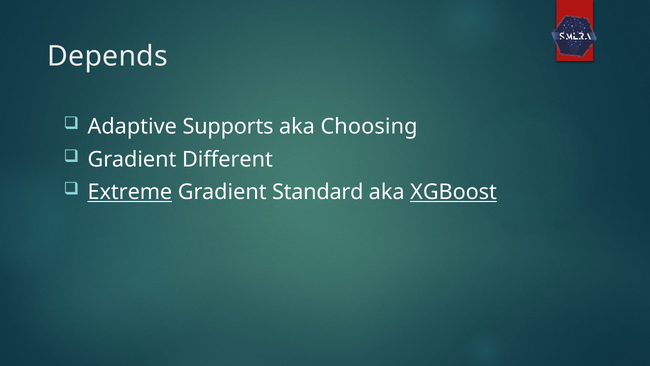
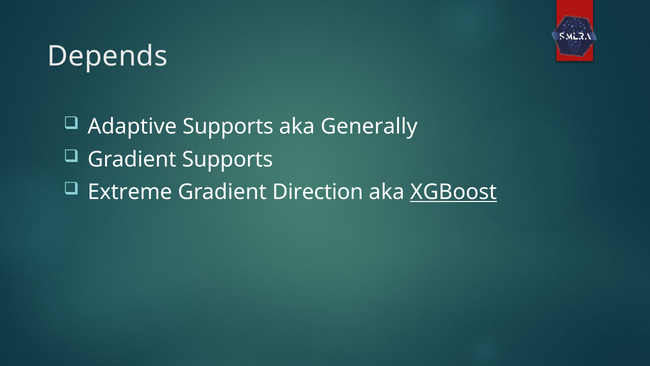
Choosing: Choosing -> Generally (369, 126)
Gradient Different: Different -> Supports (228, 159)
Extreme underline: present -> none (130, 192)
Standard: Standard -> Direction (318, 192)
